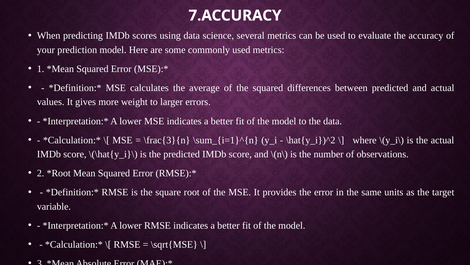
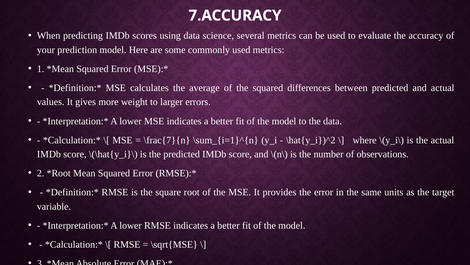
\frac{3}{n: \frac{3}{n -> \frac{7}{n (167, 140)
